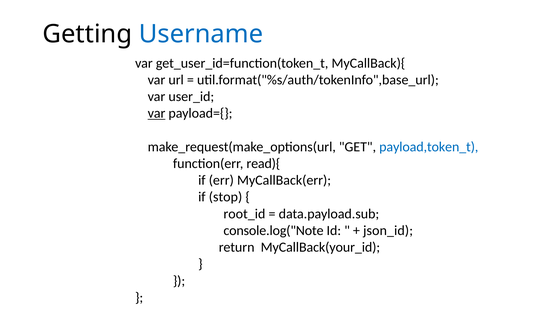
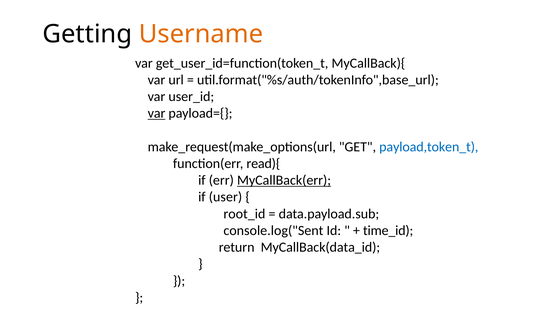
Username colour: blue -> orange (201, 34)
MyCallBack(err underline: none -> present (284, 180)
stop: stop -> user (225, 197)
console.log("Note: console.log("Note -> console.log("Sent (273, 230)
json_id: json_id -> time_id (388, 230)
MyCallBack(your_id: MyCallBack(your_id -> MyCallBack(data_id (320, 247)
